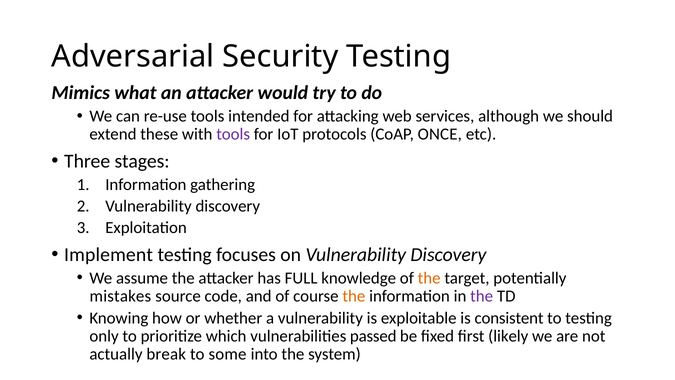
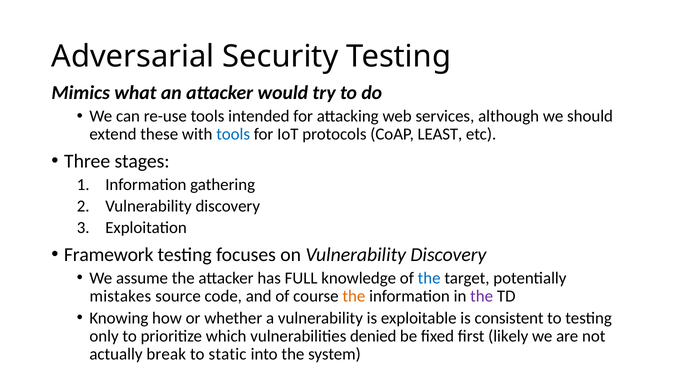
tools colour: purple -> blue (233, 134)
ONCE: ONCE -> LEAST (440, 134)
Implement: Implement -> Framework (109, 254)
the colour: orange -> blue (429, 278)
passed: passed -> denied (373, 336)
some: some -> static (228, 354)
